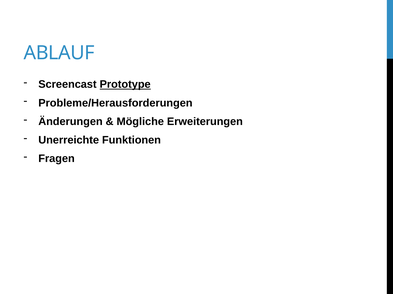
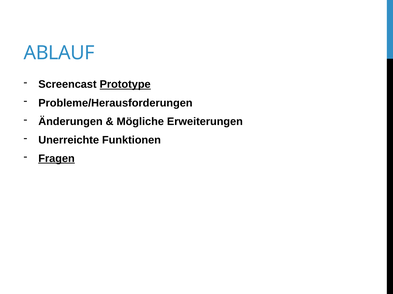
Fragen underline: none -> present (57, 159)
